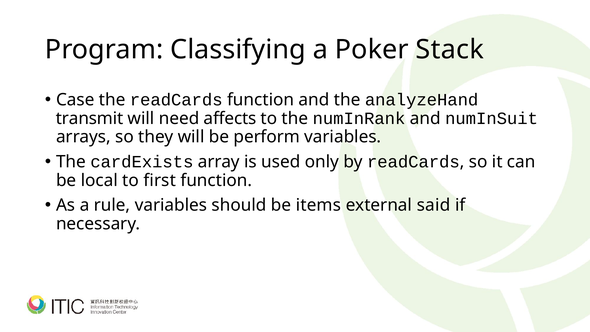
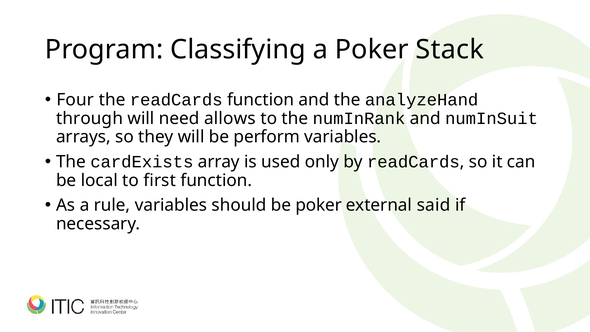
Case: Case -> Four (75, 100)
transmit: transmit -> through (90, 118)
affects: affects -> allows (230, 118)
be items: items -> poker (319, 205)
